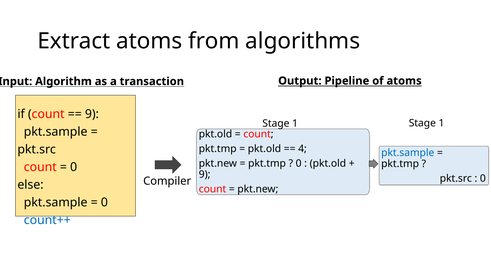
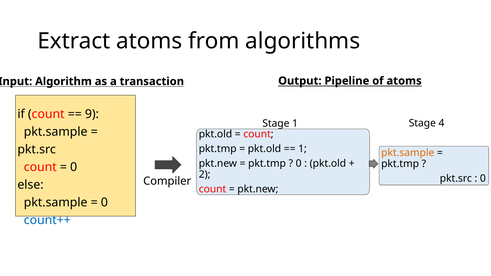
1: 1 -> 4 (441, 123)
4: 4 -> 1 (303, 149)
pkt.sample colour: blue -> orange (408, 153)
9: 9 -> 2 (205, 175)
